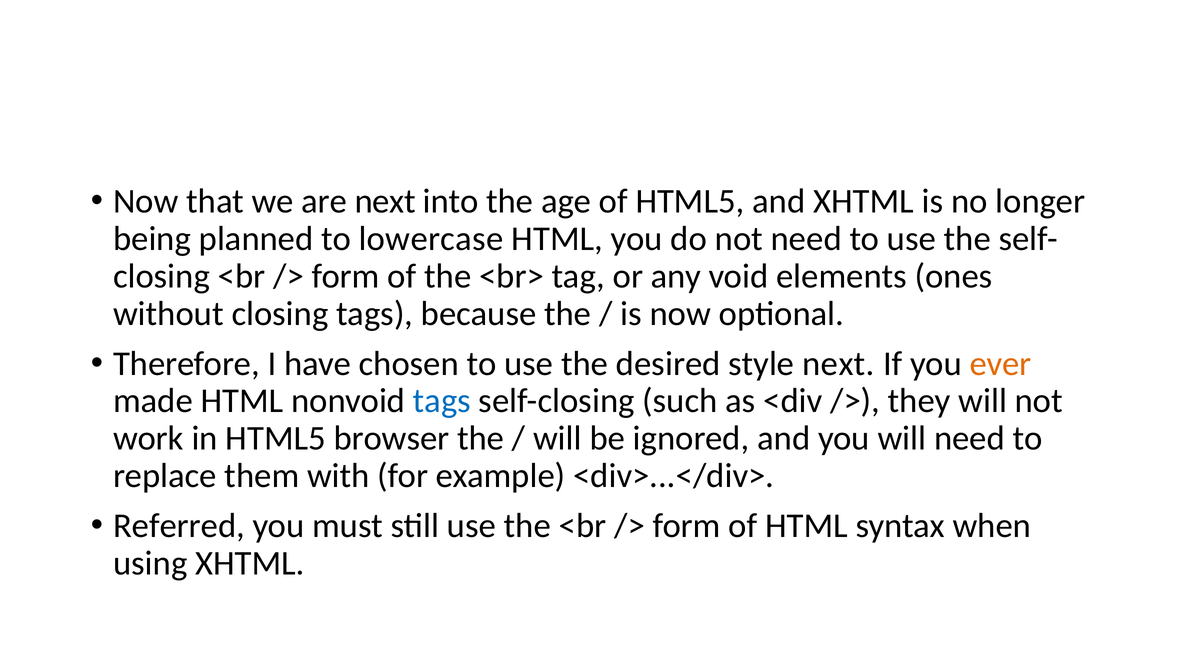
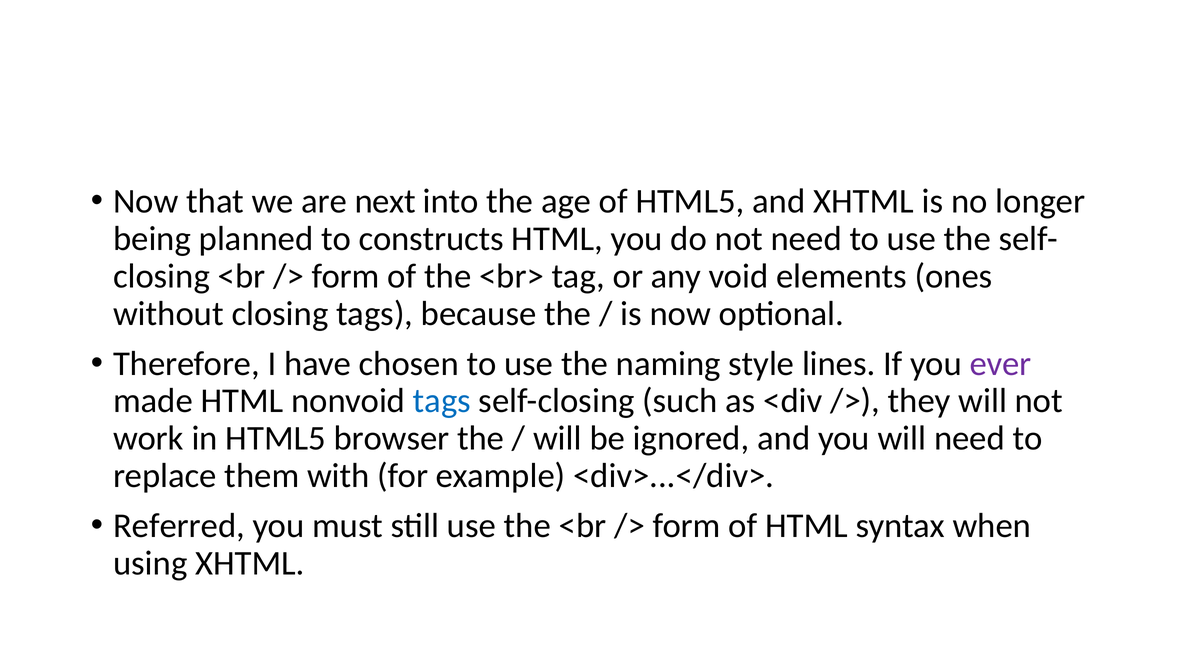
lowercase: lowercase -> constructs (431, 239)
desired: desired -> naming (668, 364)
style next: next -> lines (839, 364)
ever colour: orange -> purple (1001, 364)
